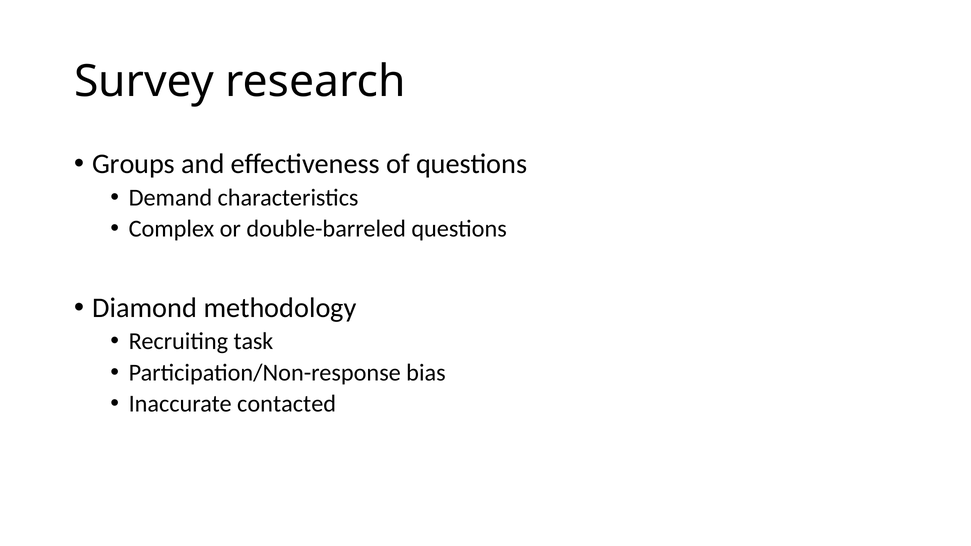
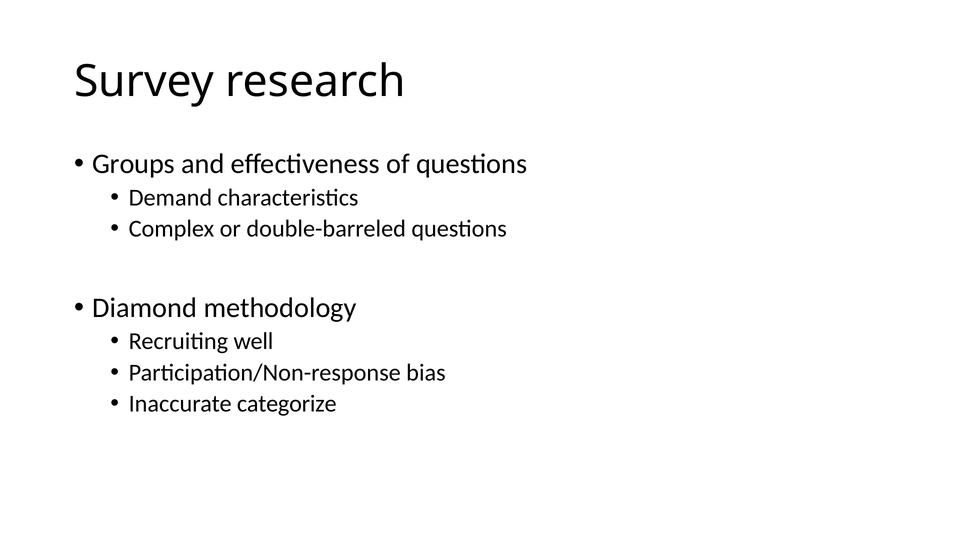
task: task -> well (253, 342)
contacted: contacted -> categorize (287, 404)
